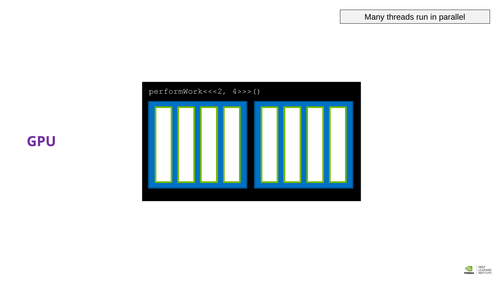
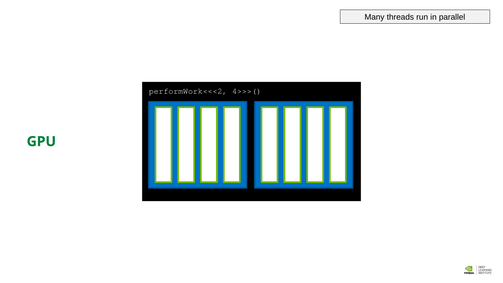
GPU colour: purple -> green (41, 141)
